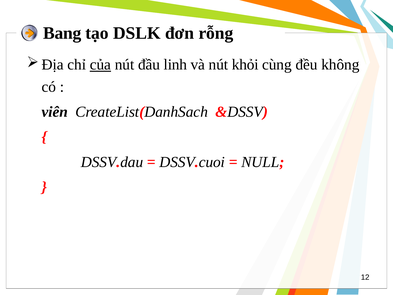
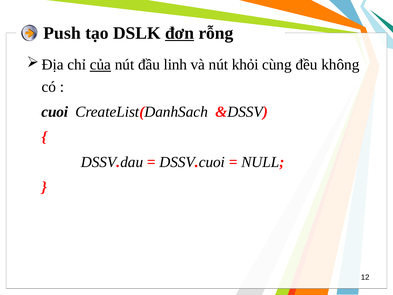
Bang: Bang -> Push (62, 33)
đơn underline: none -> present (180, 33)
viên: viên -> cuoi (55, 112)
